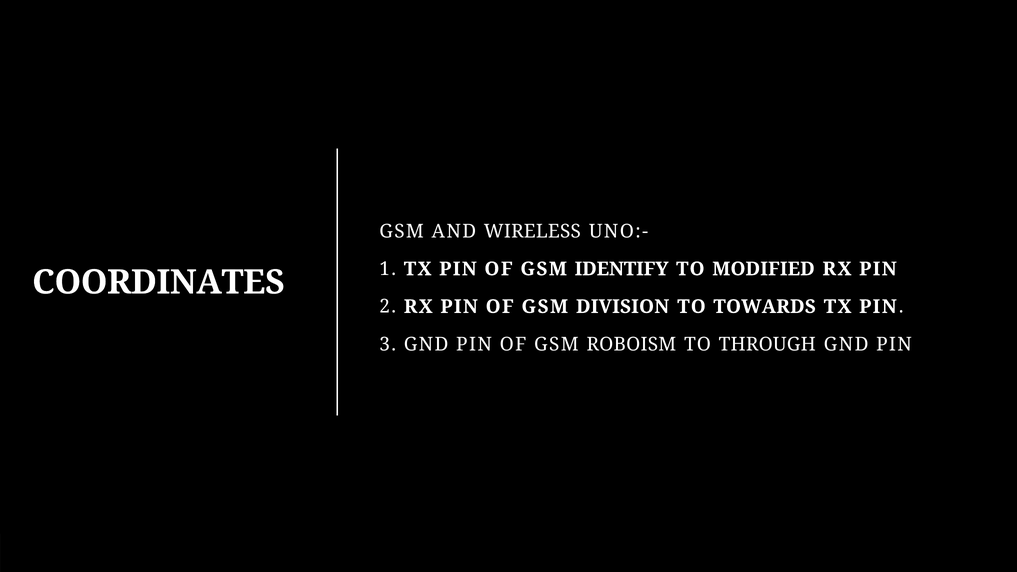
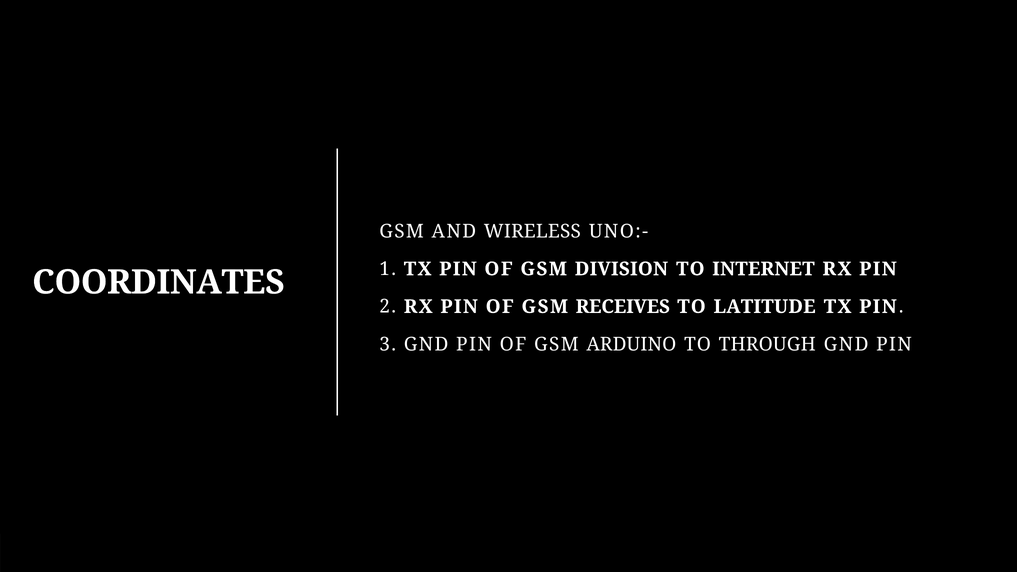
IDENTIFY: IDENTIFY -> DIVISION (621, 269)
MODIFIED: MODIFIED -> INTERNET (763, 269)
DIVISION: DIVISION -> RECEIVES (623, 307)
TOWARDS: TOWARDS -> LATITUDE (765, 307)
ROBOISM: ROBOISM -> ARDUINO (631, 344)
